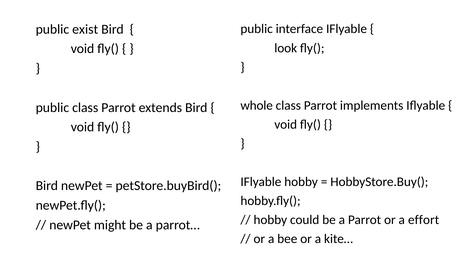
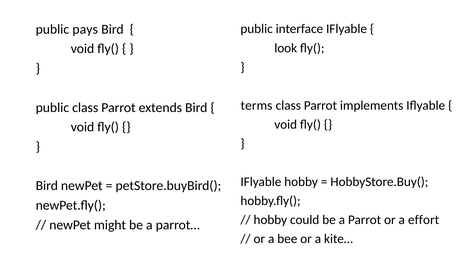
exist: exist -> pays (85, 29)
whole: whole -> terms (257, 105)
